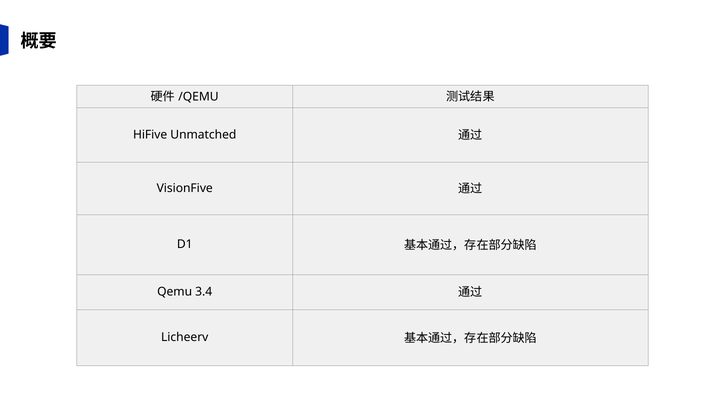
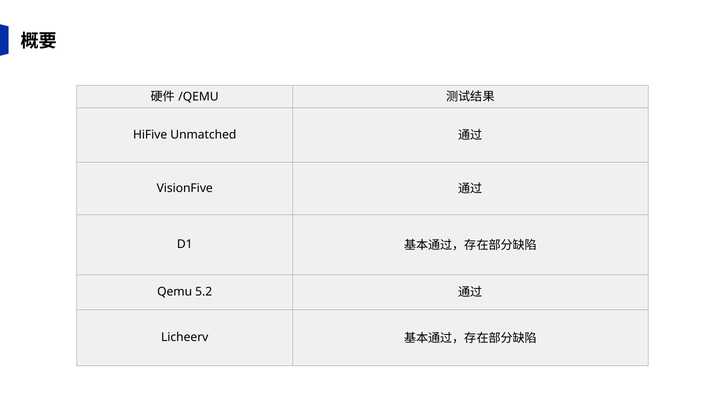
3.4: 3.4 -> 5.2 (204, 292)
